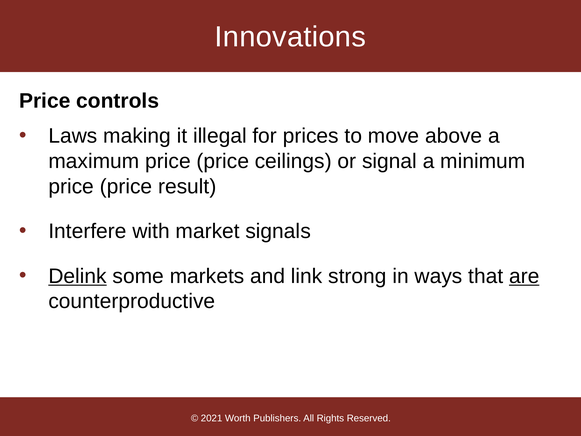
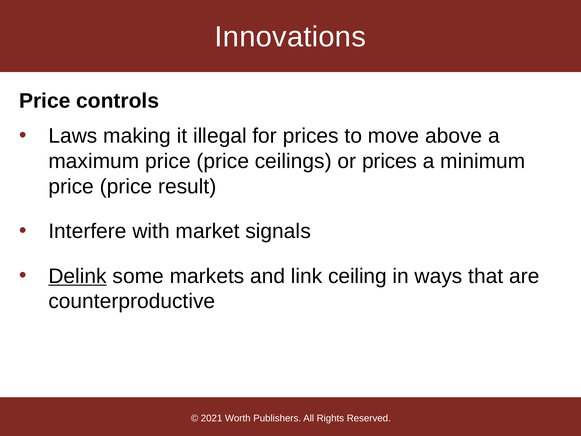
or signal: signal -> prices (390, 161)
strong: strong -> ceiling (358, 276)
are underline: present -> none (524, 276)
